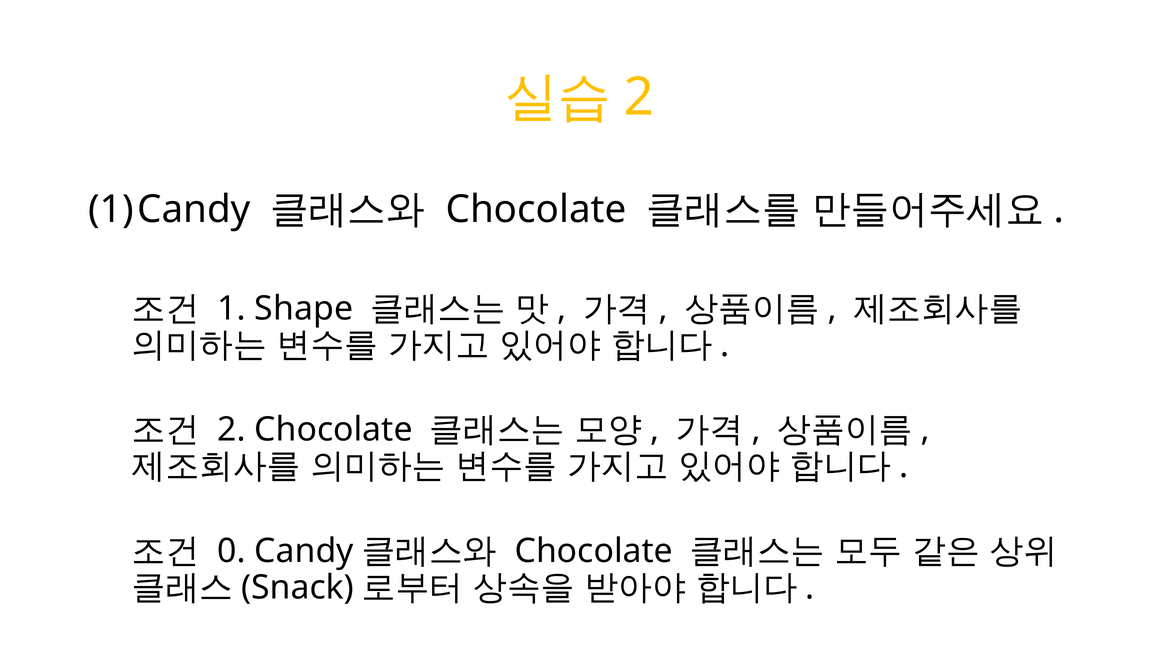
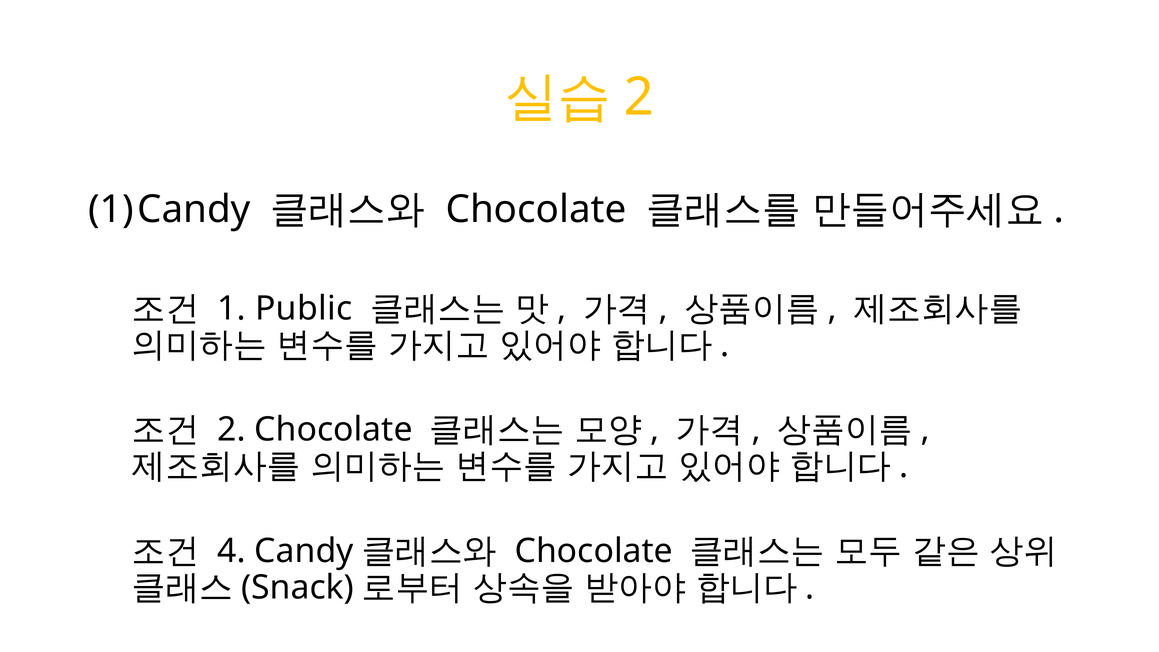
Shape: Shape -> Public (304, 308)
0: 0 -> 4 (232, 551)
